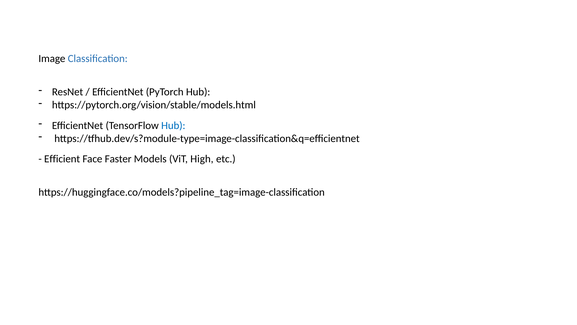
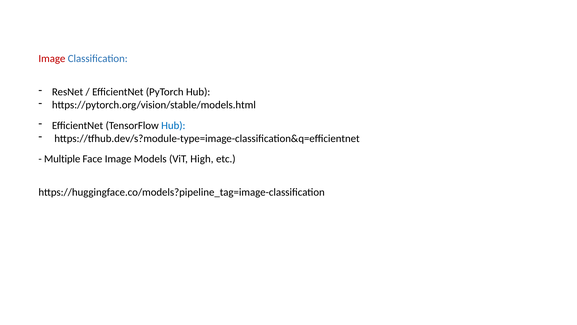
Image colour: black -> red (52, 58)
Efficient: Efficient -> Multiple (62, 159)
Face Faster: Faster -> Image (118, 159)
